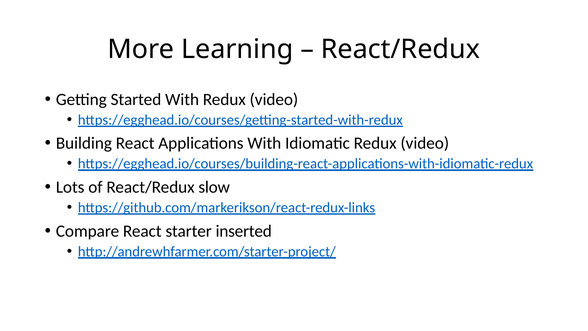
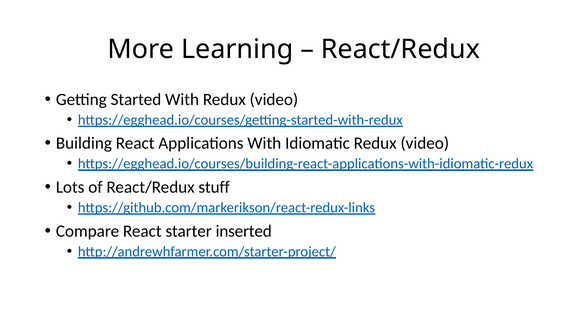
slow: slow -> stuff (214, 187)
